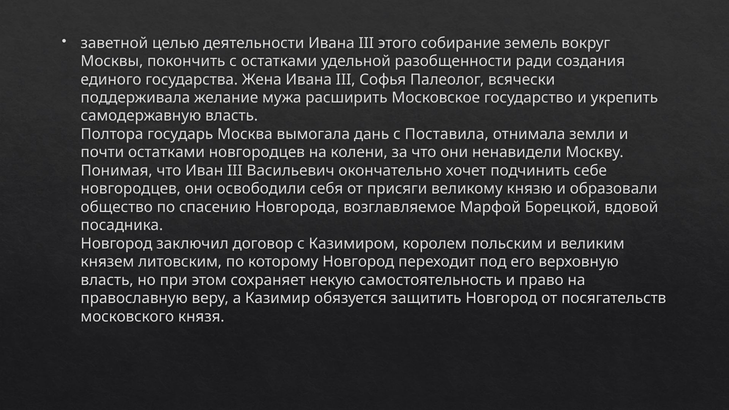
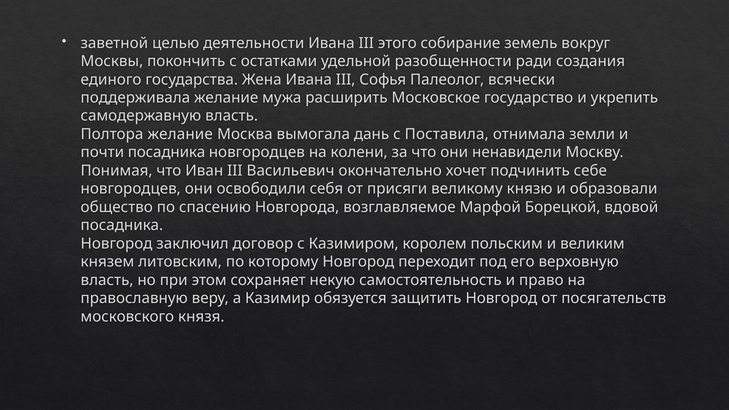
Полтора государь: государь -> желание (180, 134)
почти остатками: остатками -> посадника (167, 152)
